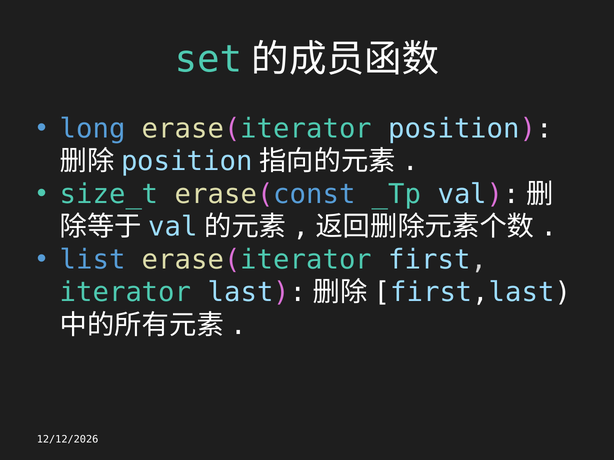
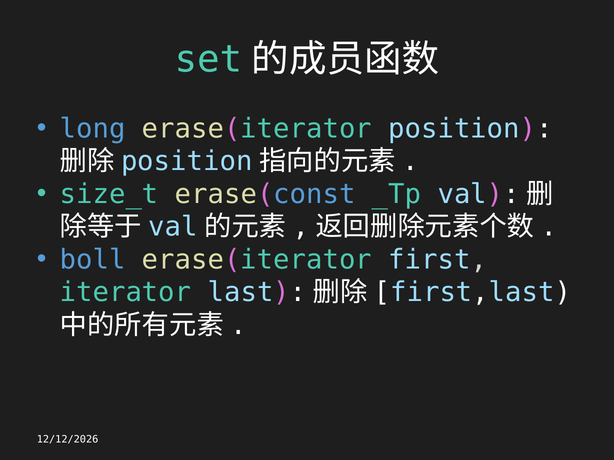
list: list -> boll (93, 260)
